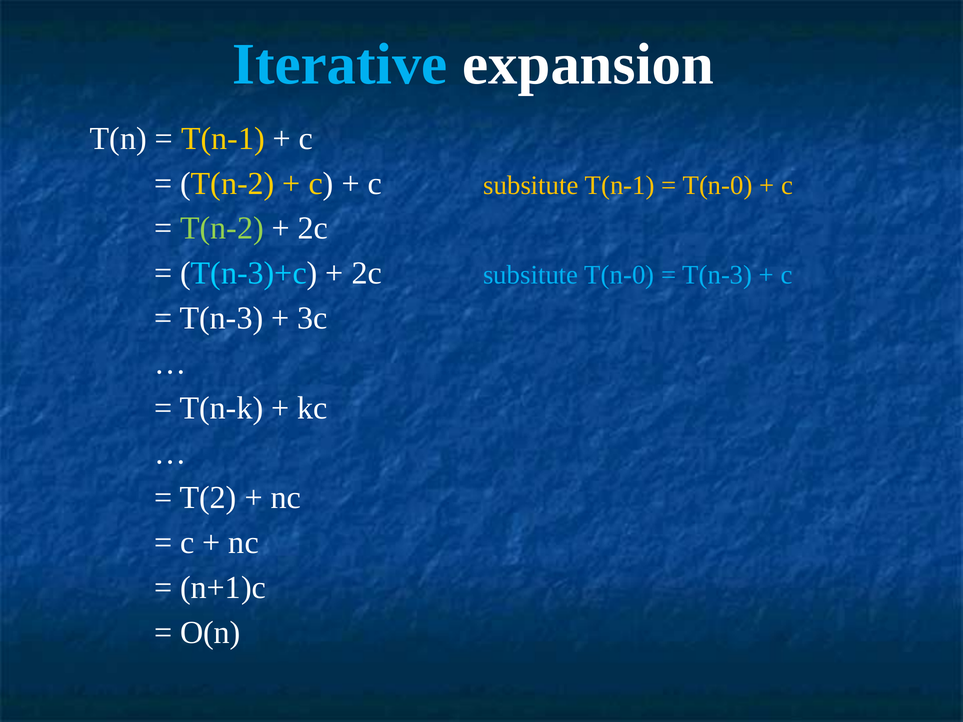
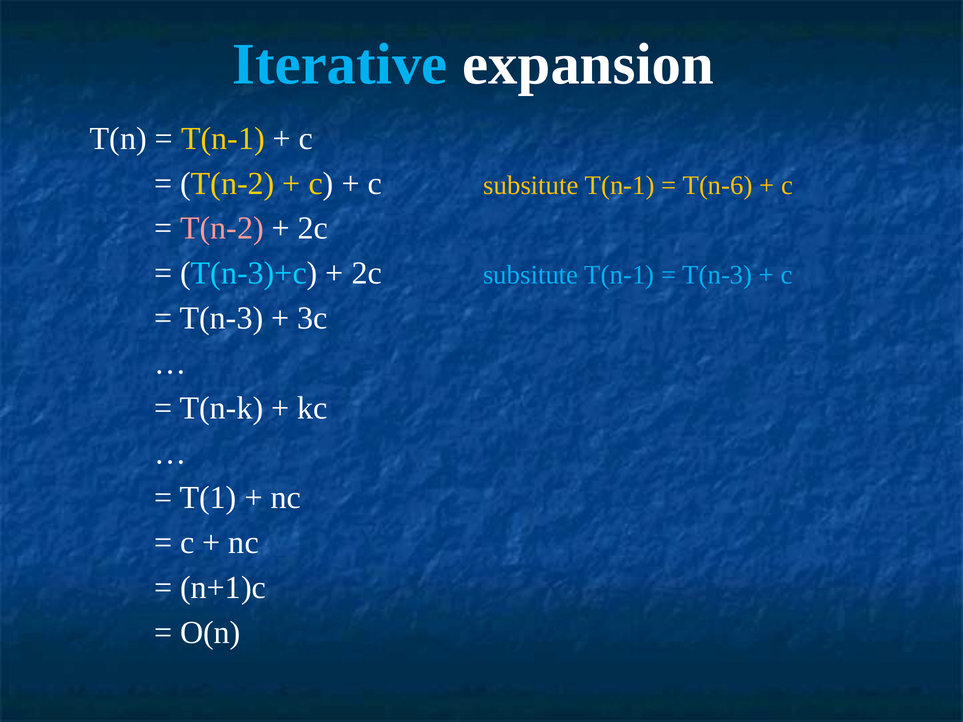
T(n-0: T(n-0 -> T(n-6 (718, 185)
T(n-2 colour: light green -> pink (222, 228)
2c subsitute T(n-0: T(n-0 -> T(n-1 (619, 275)
T(2: T(2 -> T(1 (208, 498)
